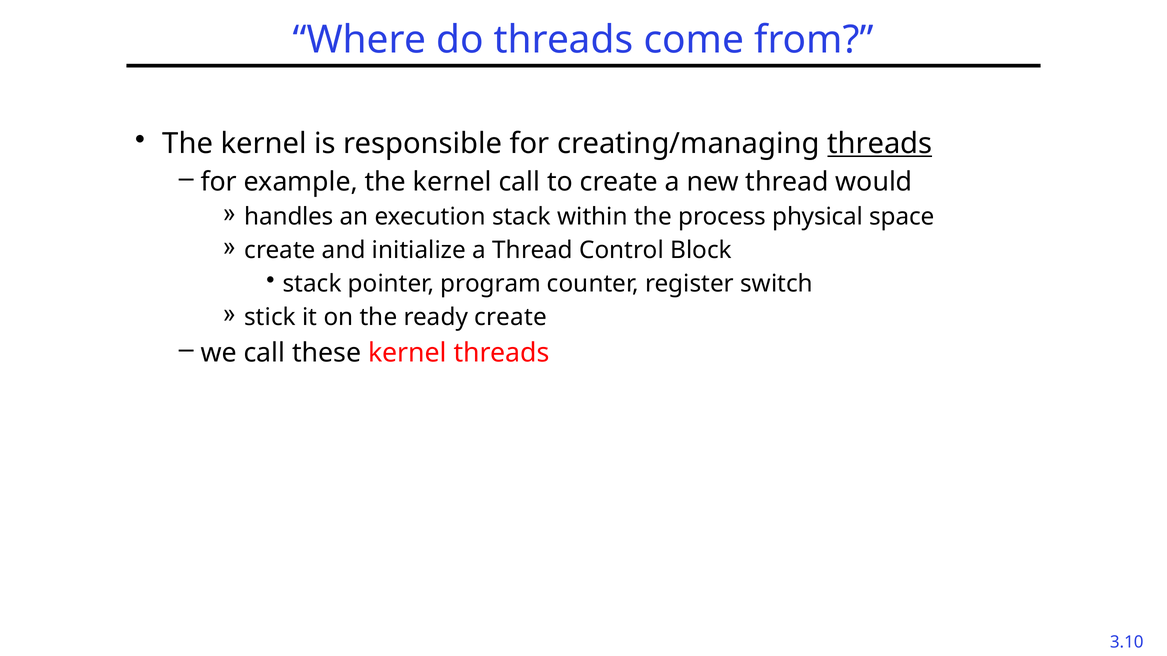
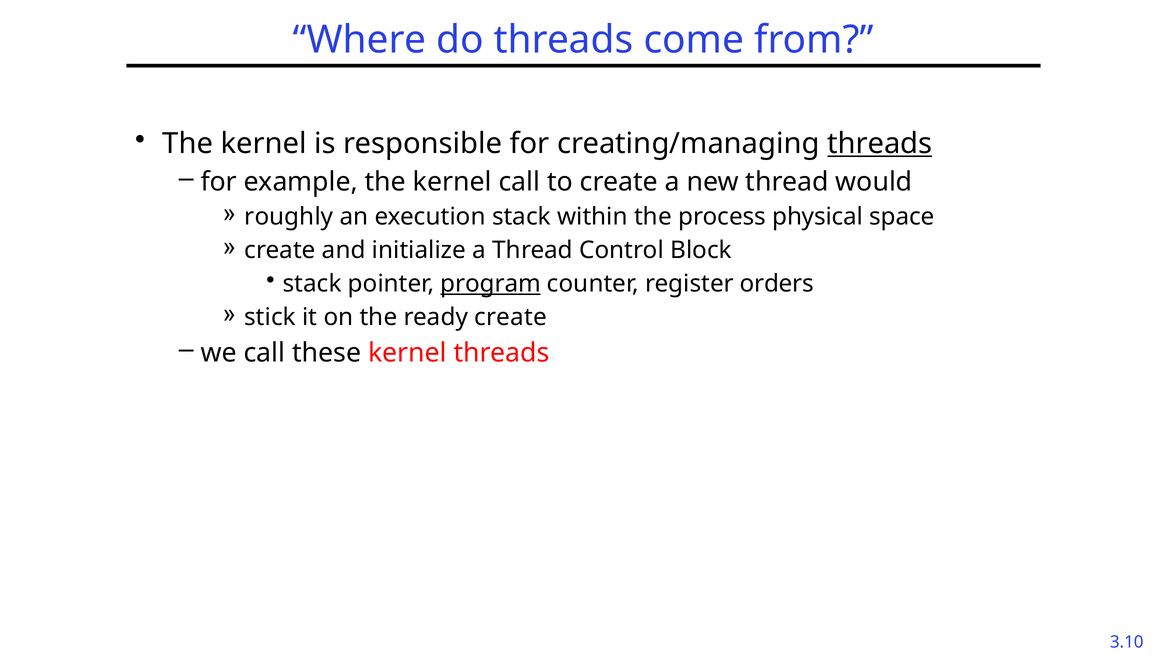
handles: handles -> roughly (289, 217)
program underline: none -> present (491, 284)
switch: switch -> orders (777, 284)
